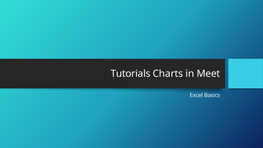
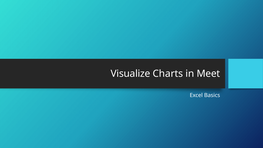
Tutorials: Tutorials -> Visualize (131, 74)
